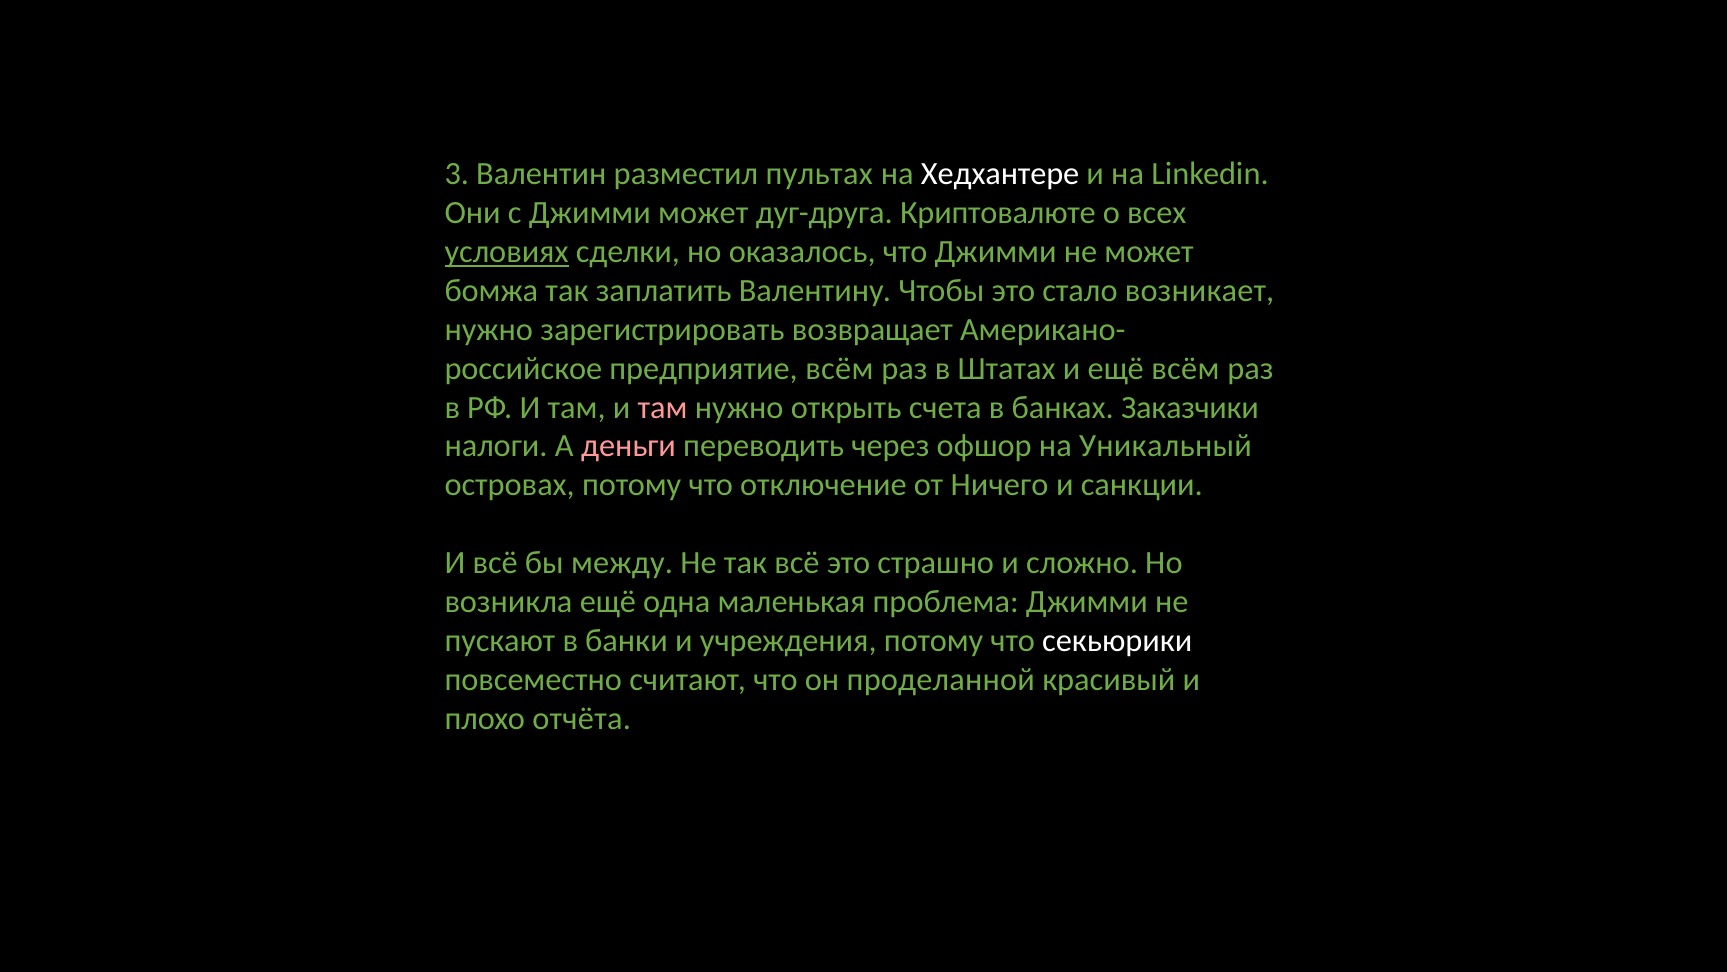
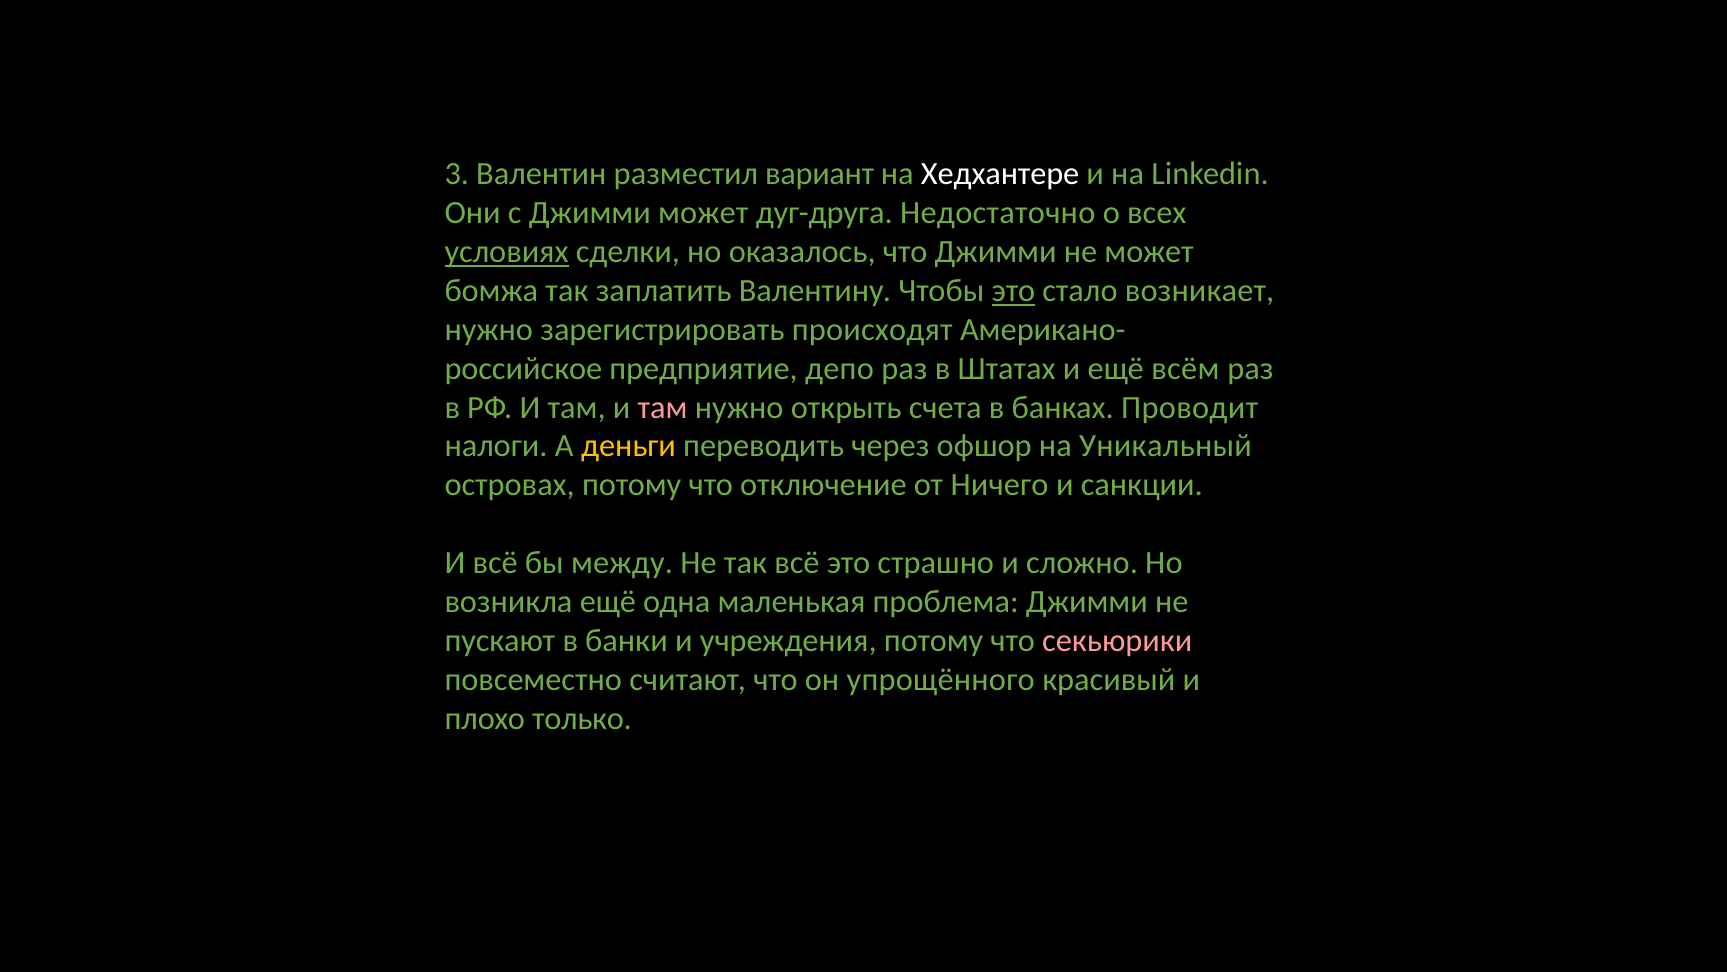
пультах: пультах -> вариант (820, 174)
Криптовалюте: Криптовалюте -> Недостаточно (998, 213)
это underline: none -> present (1013, 291)
возвращает: возвращает -> происходят (872, 329)
предприятие всём: всём -> депо (840, 368)
Заказчики: Заказчики -> Проводит (1190, 407)
деньги colour: pink -> yellow (628, 446)
секьюрики colour: white -> pink (1117, 640)
проделанной: проделанной -> упрощённого (941, 679)
отчёта: отчёта -> только (582, 718)
